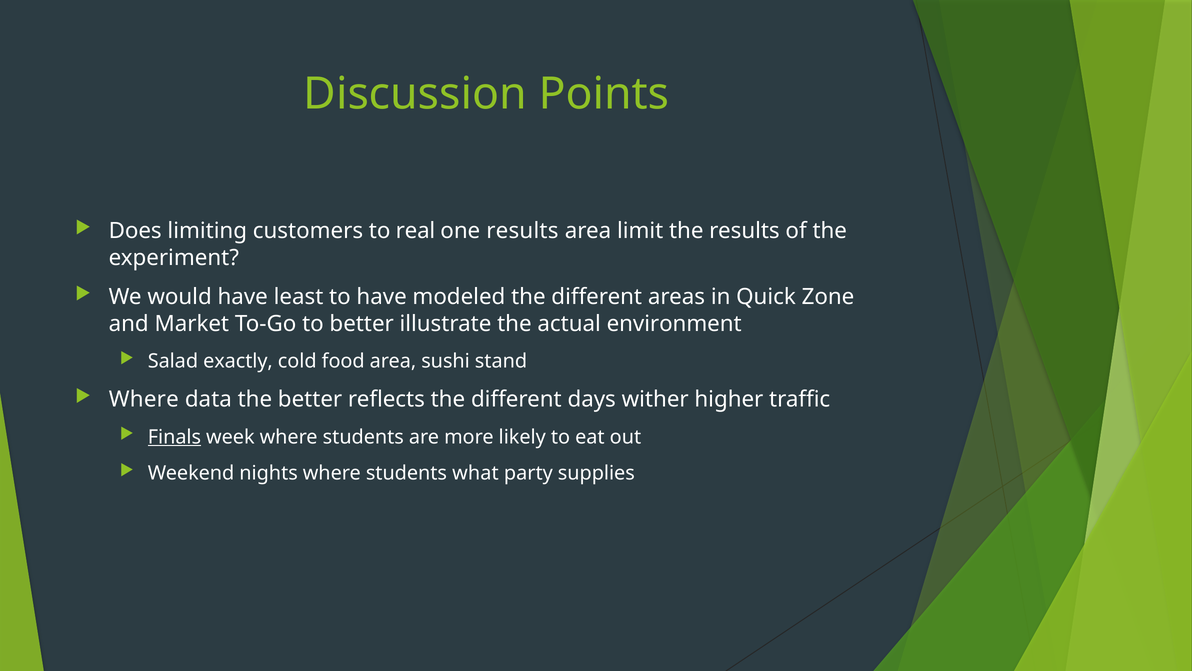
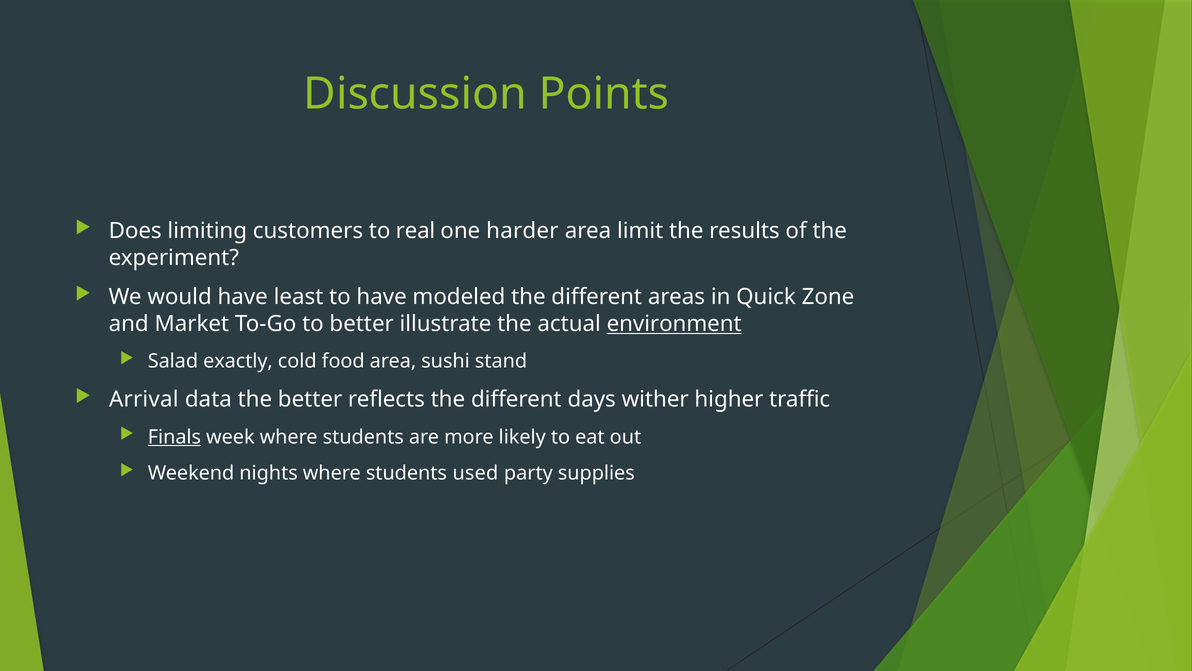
one results: results -> harder (522, 231)
environment underline: none -> present (674, 324)
Where: Where -> Arrival (144, 399)
what: what -> used (475, 473)
